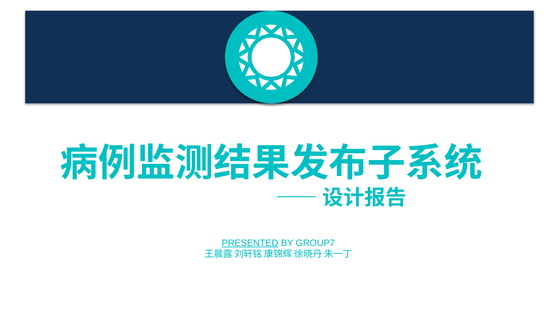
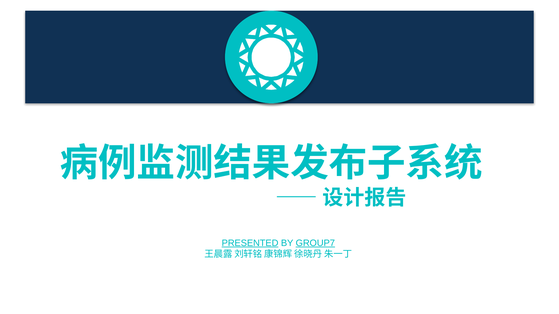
GROUP7 underline: none -> present (315, 243)
